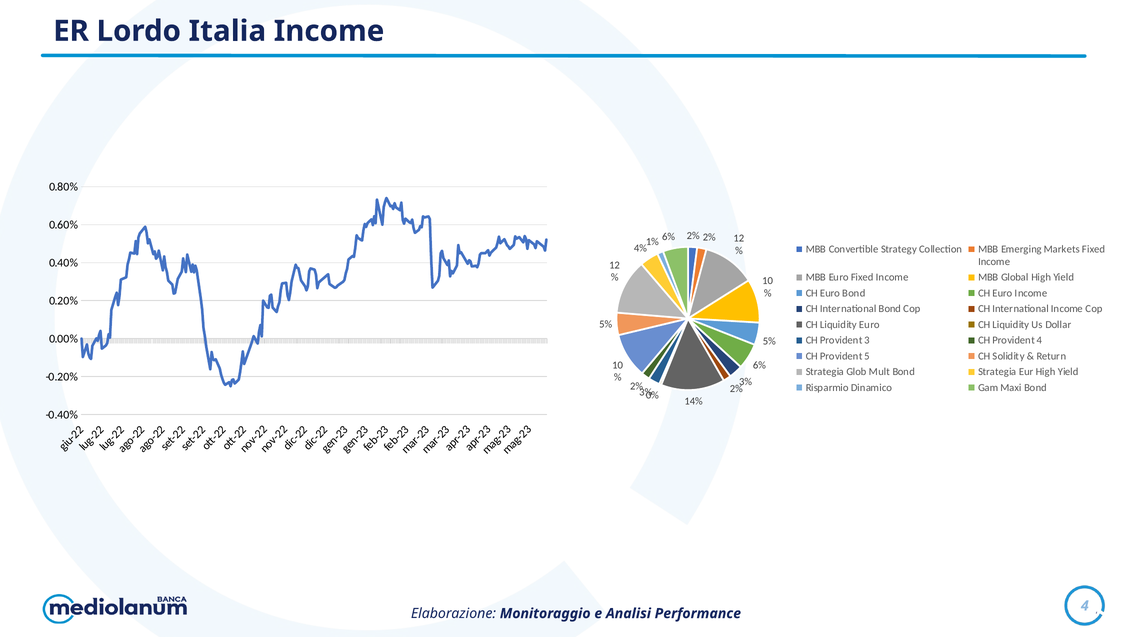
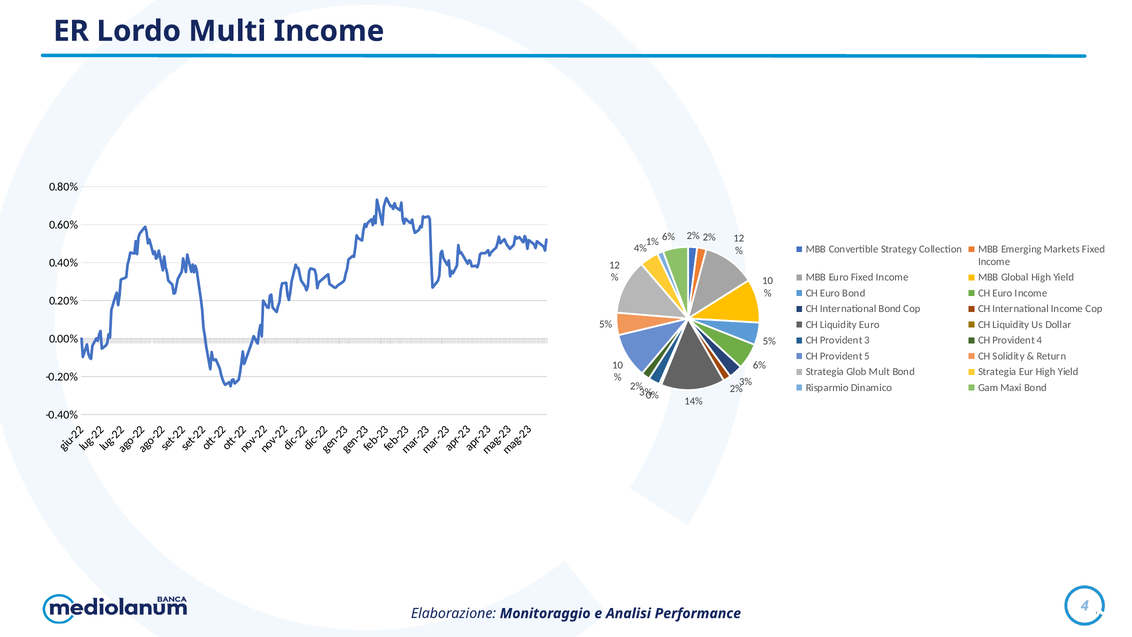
Italia: Italia -> Multi (227, 31)
